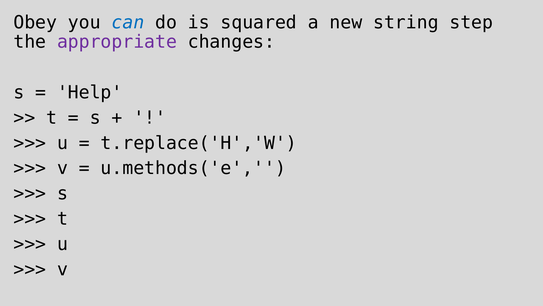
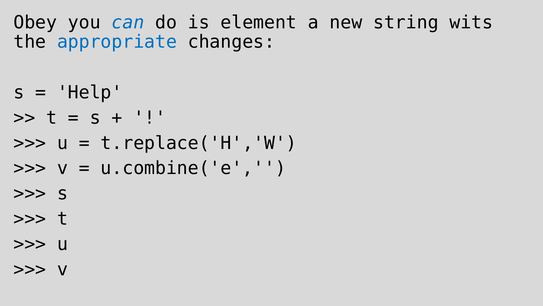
squared: squared -> element (259, 22)
step: step -> wits (471, 22)
appropriate colour: purple -> blue (117, 42)
u.methods('e: u.methods('e -> u.combine('e (193, 168)
